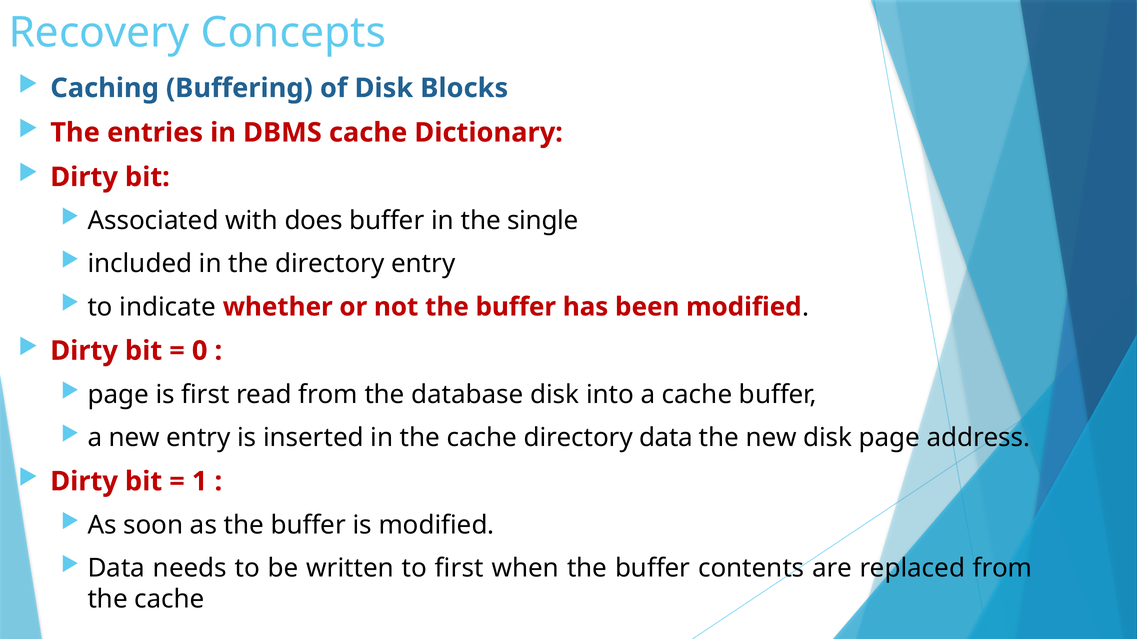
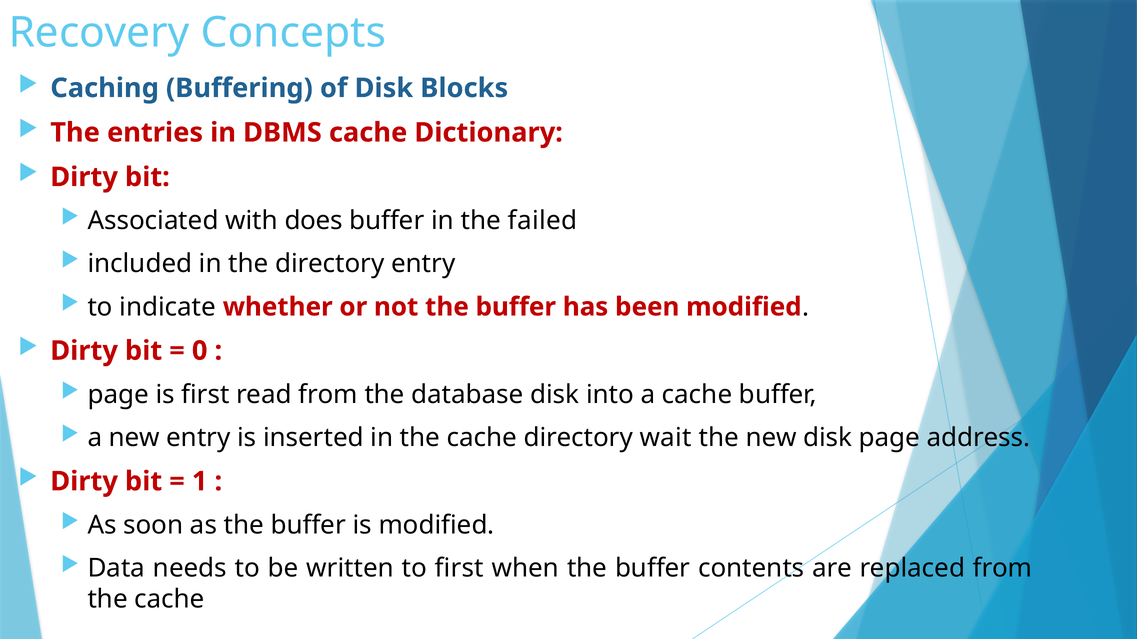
single: single -> failed (543, 221)
directory data: data -> wait (666, 438)
